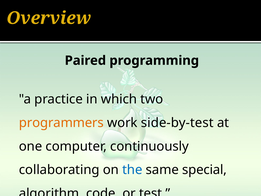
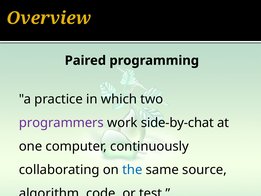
programmers colour: orange -> purple (61, 123)
side-by-test: side-by-test -> side-by-chat (177, 123)
special: special -> source (204, 170)
